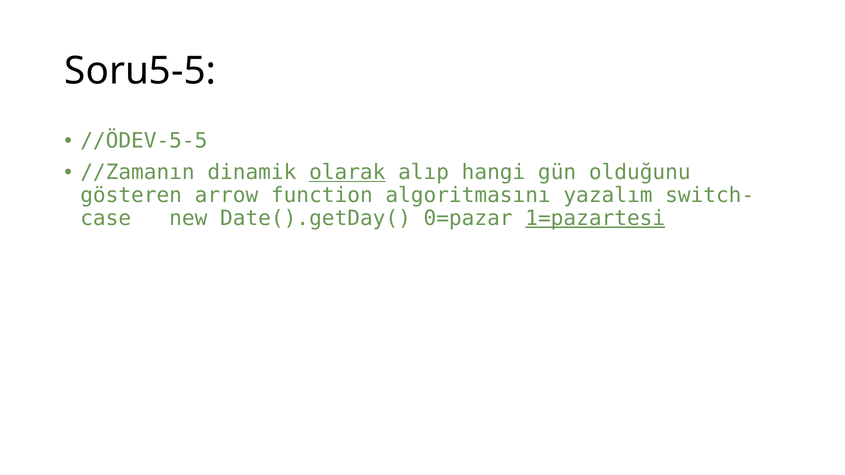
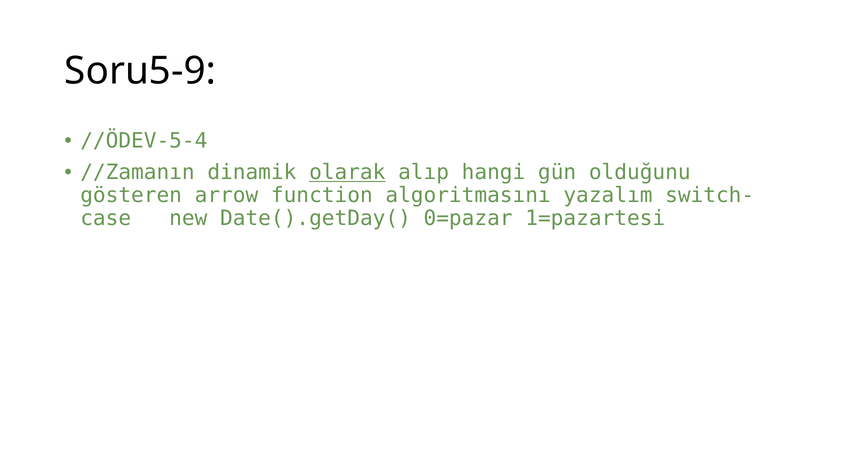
Soru5-5: Soru5-5 -> Soru5-9 (140, 71)
//ÖDEV-5-5: //ÖDEV-5-5 -> //ÖDEV-5-4 (144, 141)
1=pazartesi underline: present -> none (595, 218)
